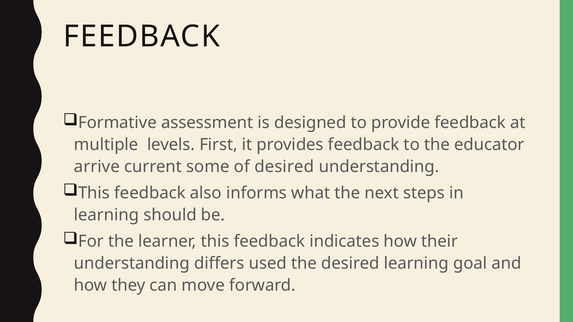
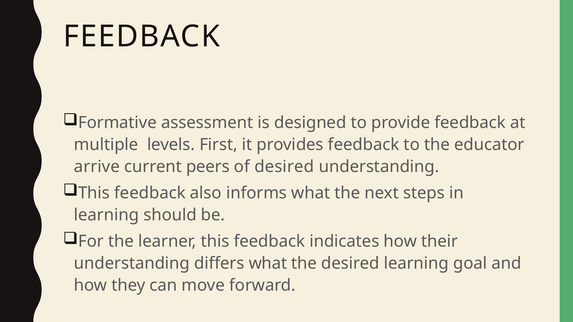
some: some -> peers (208, 167)
differs used: used -> what (268, 264)
